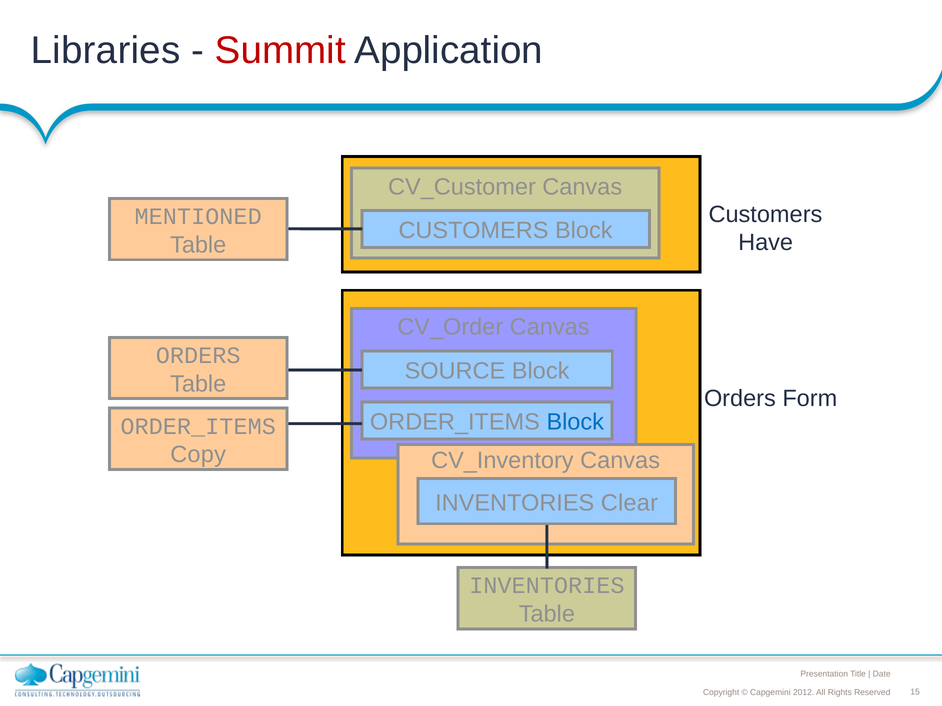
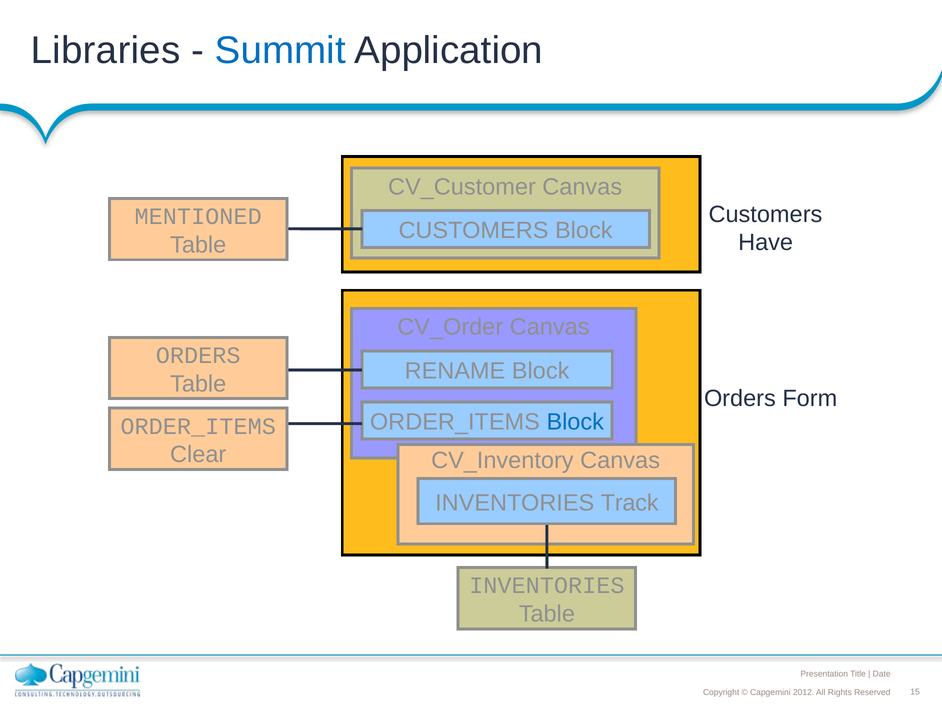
Summit colour: red -> blue (280, 51)
SOURCE: SOURCE -> RENAME (455, 371)
Copy: Copy -> Clear (198, 455)
Clear: Clear -> Track (630, 503)
